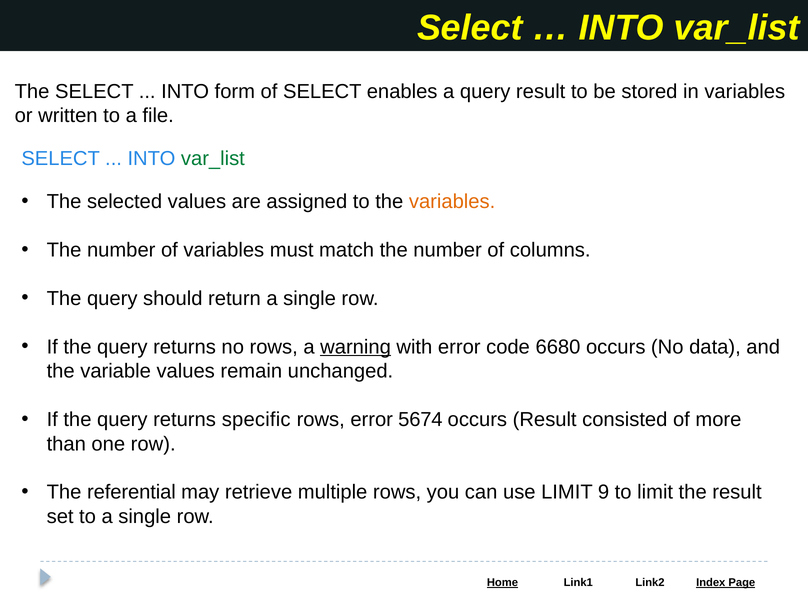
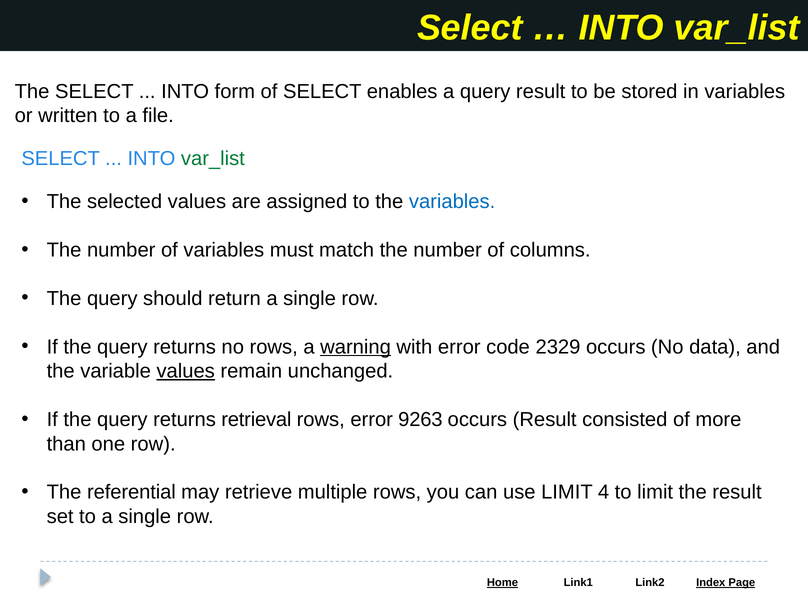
variables colour: orange -> blue (452, 201)
6680: 6680 -> 2329 (558, 347)
values underline: none -> present (186, 371)
specific: specific -> retrieval (256, 420)
5674: 5674 -> 9263 (420, 420)
9: 9 -> 4 (604, 492)
